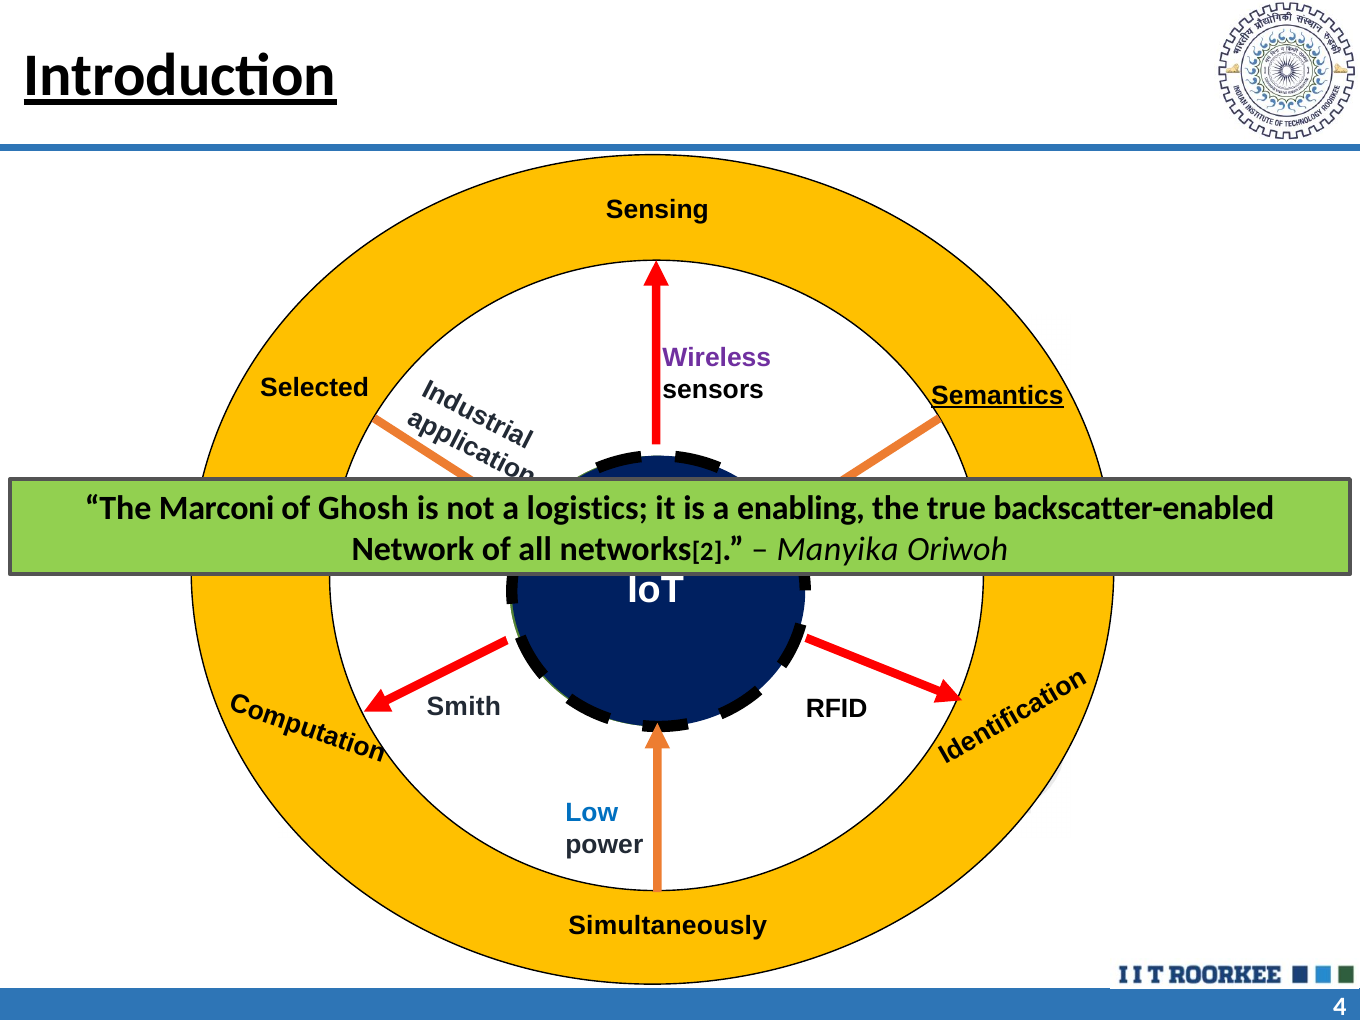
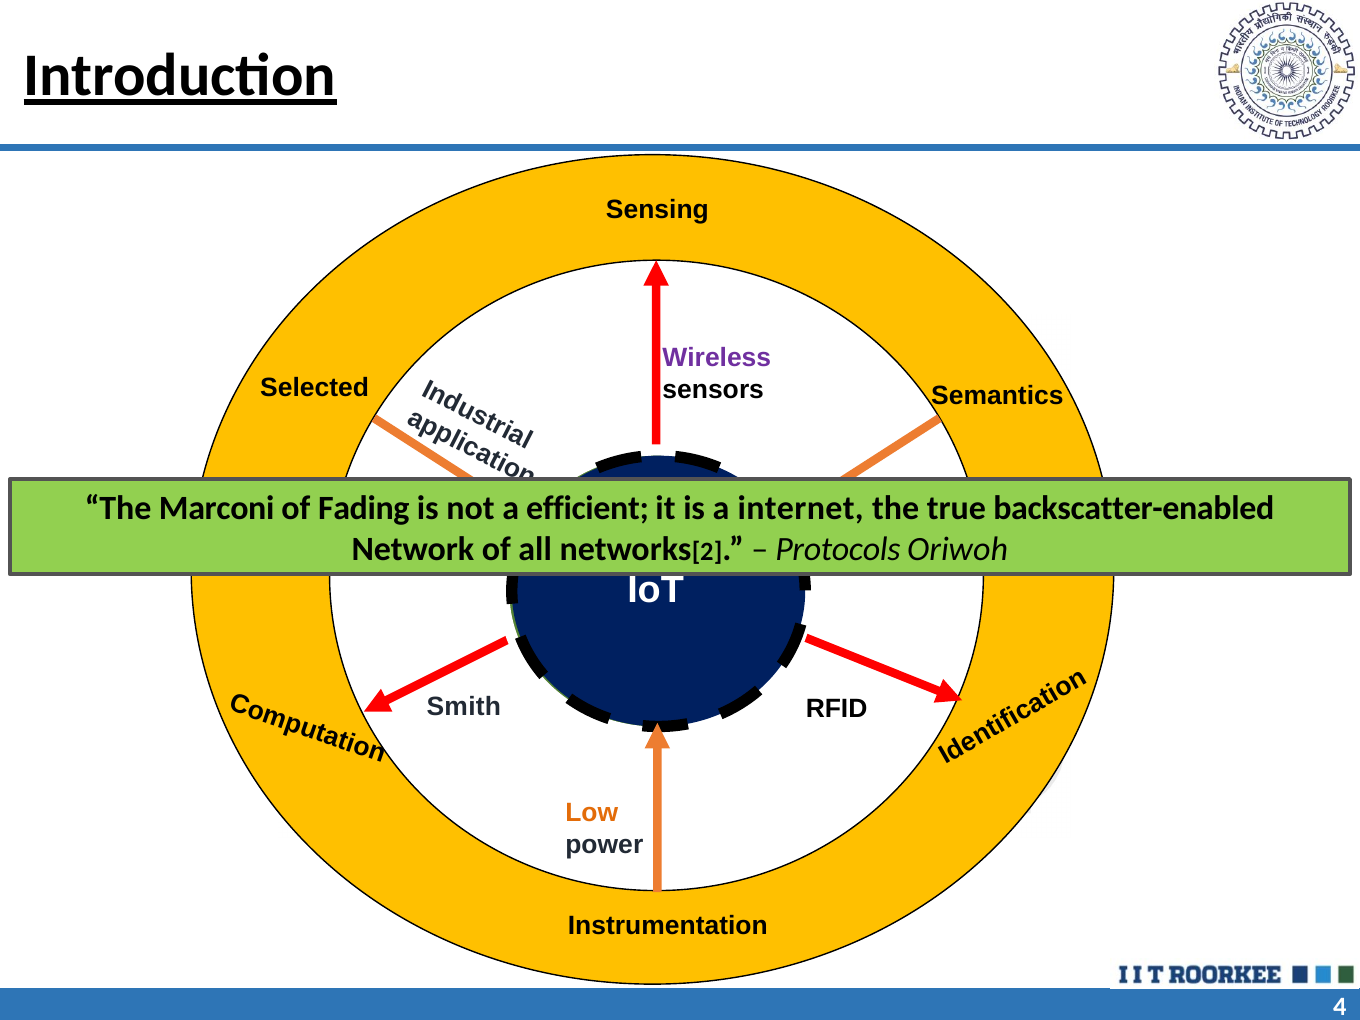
Semantics underline: present -> none (997, 396)
Ghosh: Ghosh -> Fading (364, 509)
logistics: logistics -> efficient (587, 509)
enabling: enabling -> internet (801, 509)
Manyika: Manyika -> Protocols (838, 549)
Low colour: blue -> orange (592, 813)
Simultaneously: Simultaneously -> Instrumentation (668, 926)
